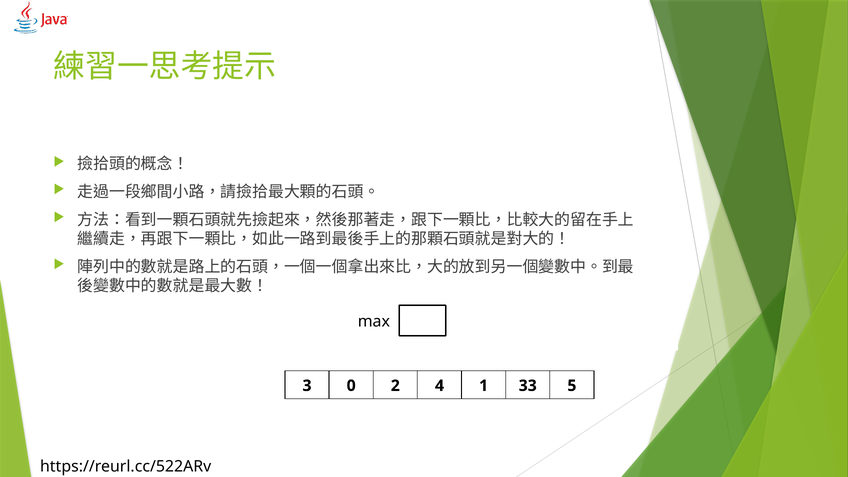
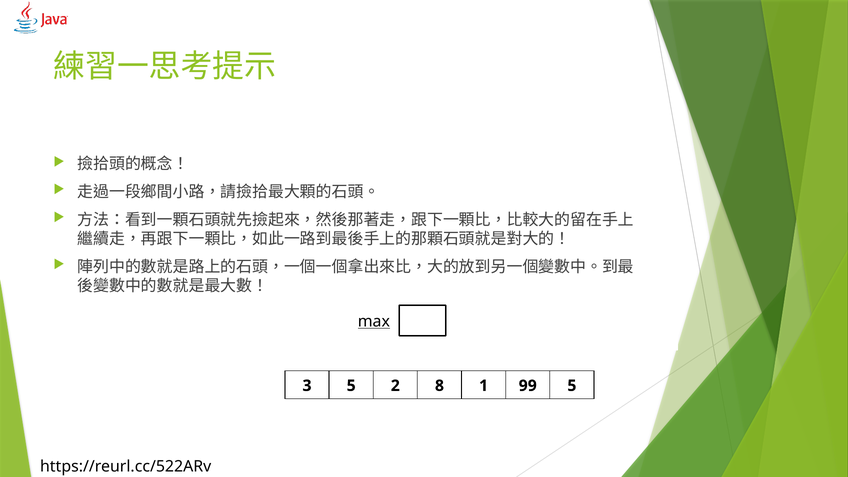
max underline: none -> present (374, 321)
3 0: 0 -> 5 (351, 386)
2 4: 4 -> 8 (439, 386)
33: 33 -> 99 (528, 386)
